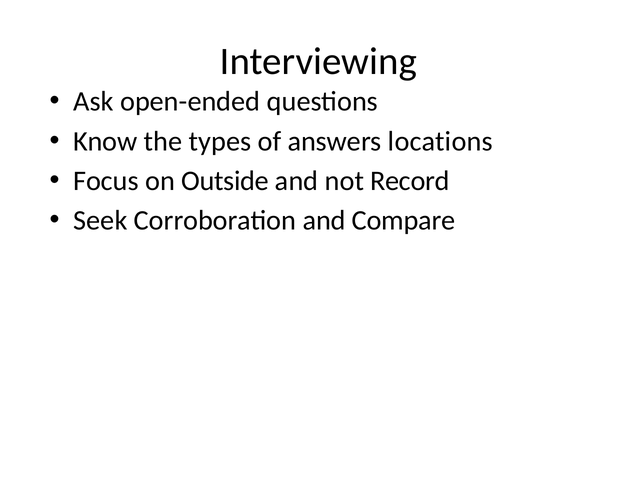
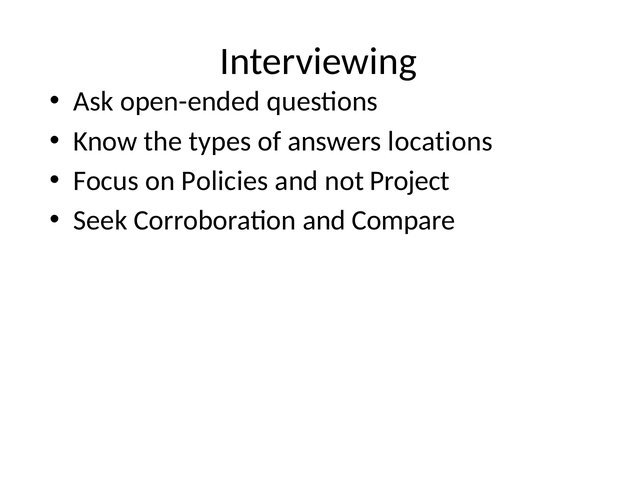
Outside: Outside -> Policies (225, 181)
Record: Record -> Project (410, 181)
